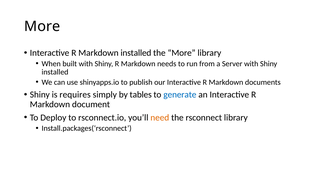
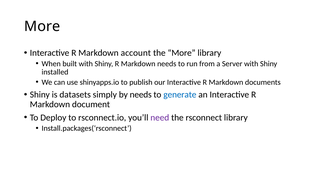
Markdown installed: installed -> account (136, 53)
requires: requires -> datasets (75, 95)
by tables: tables -> needs (141, 95)
need colour: orange -> purple (160, 118)
